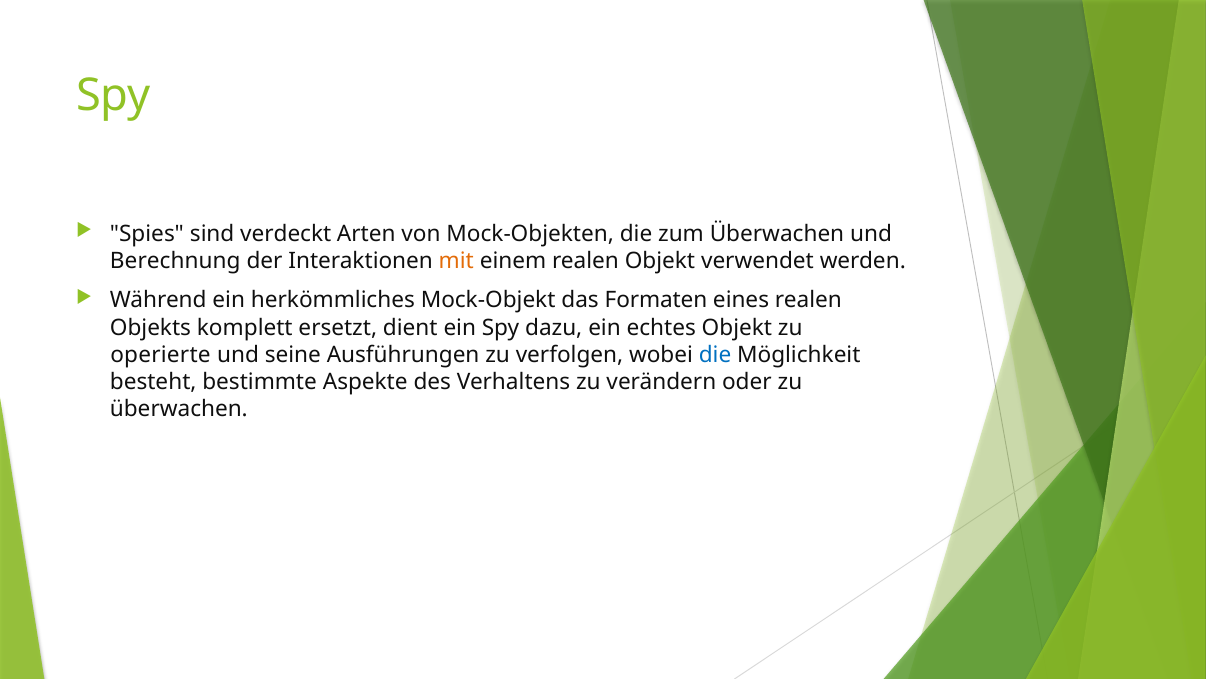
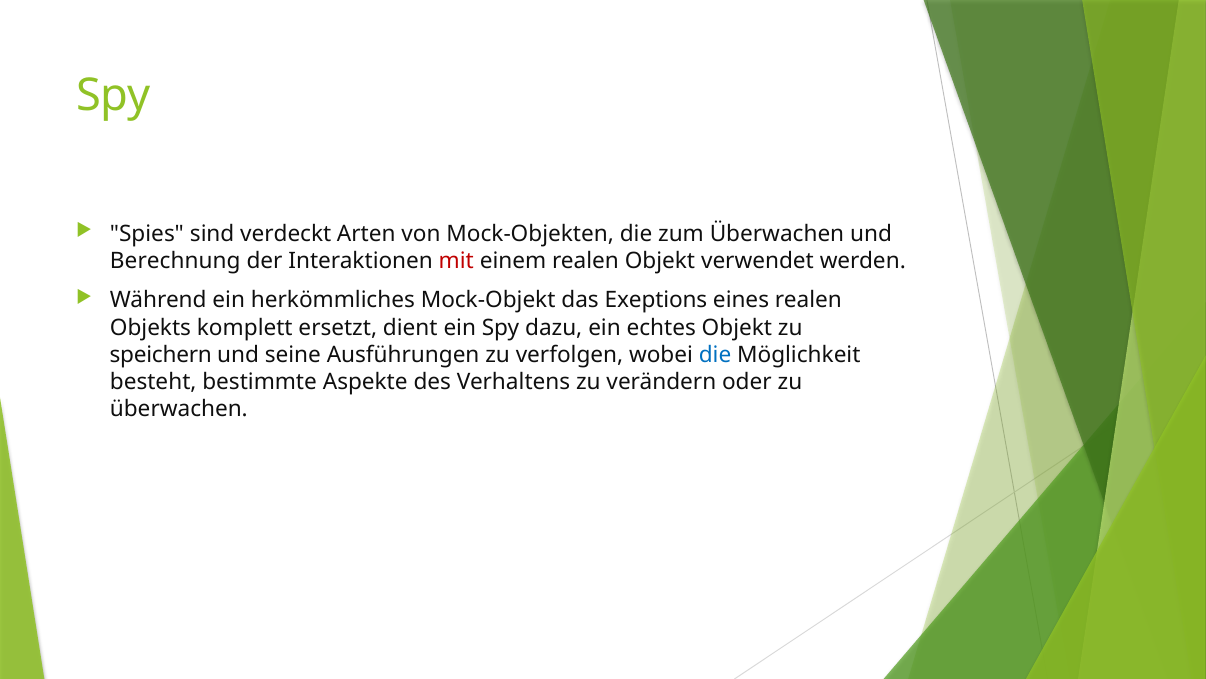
mit colour: orange -> red (456, 261)
Formaten: Formaten -> Exeptions (656, 300)
operierte: operierte -> speichern (161, 355)
